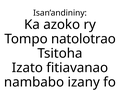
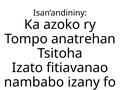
natolotrao: natolotrao -> anatrehan (83, 39)
